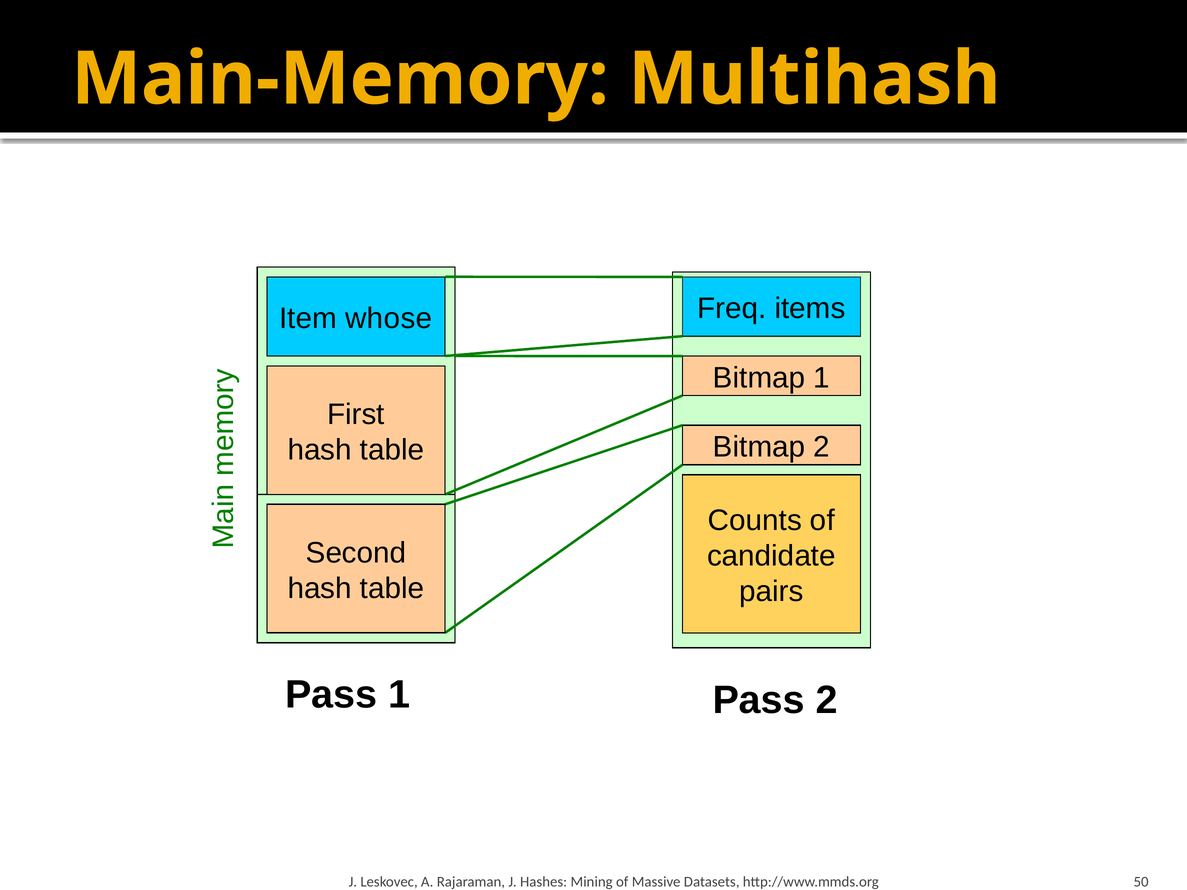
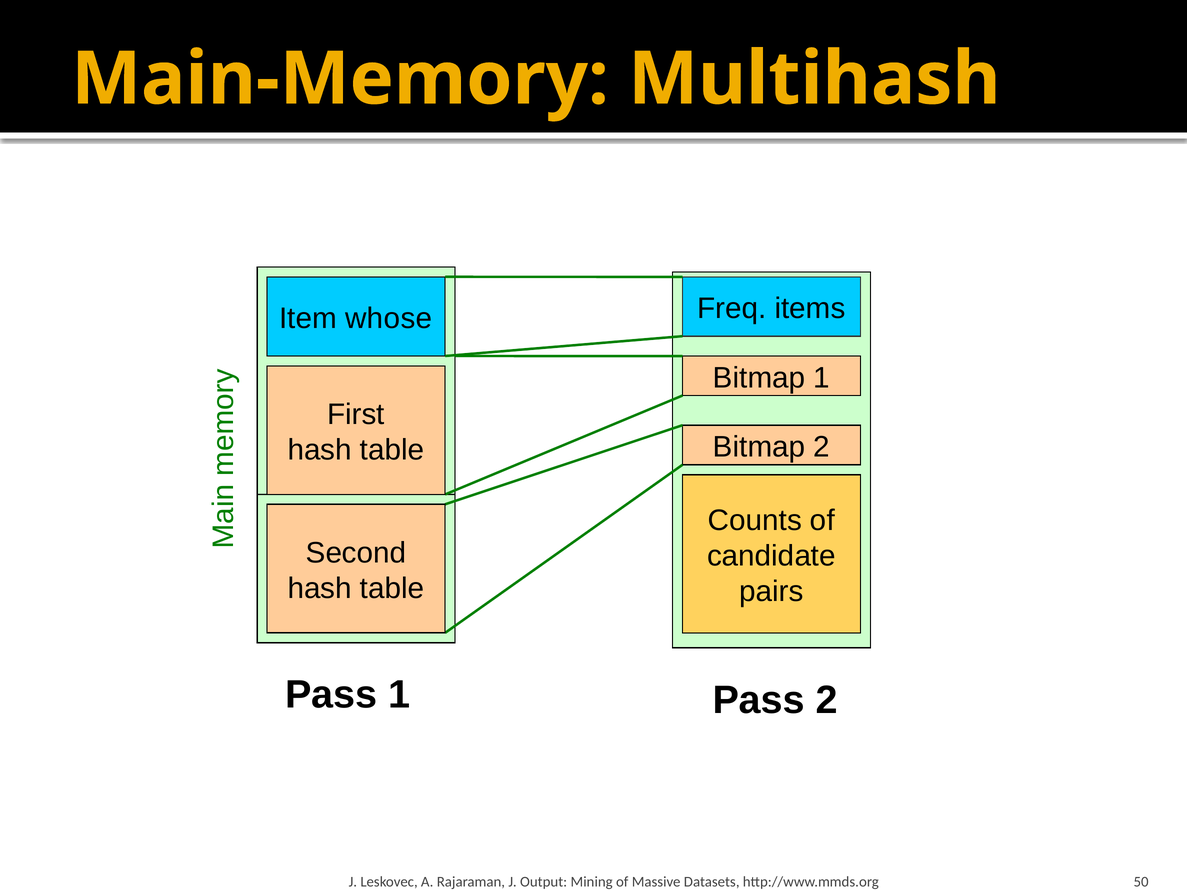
Hashes: Hashes -> Output (544, 882)
